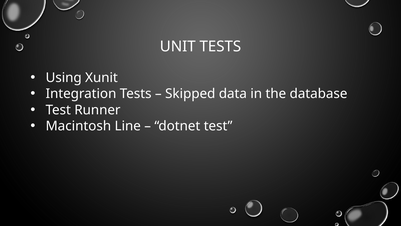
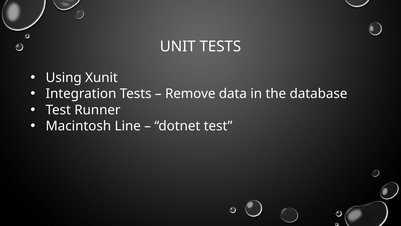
Skipped: Skipped -> Remove (190, 94)
